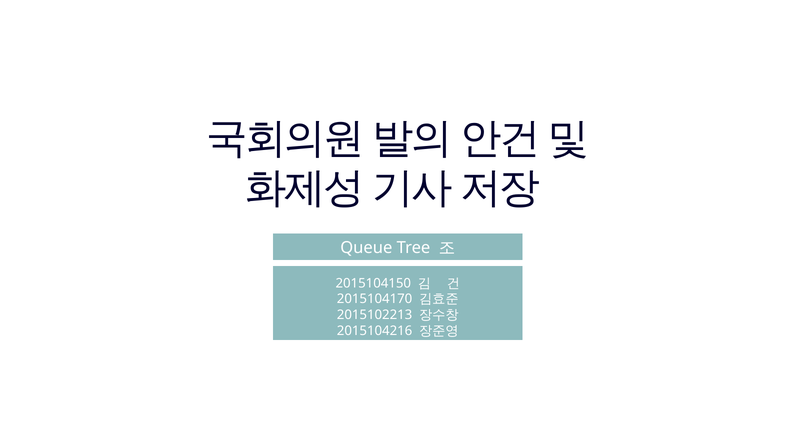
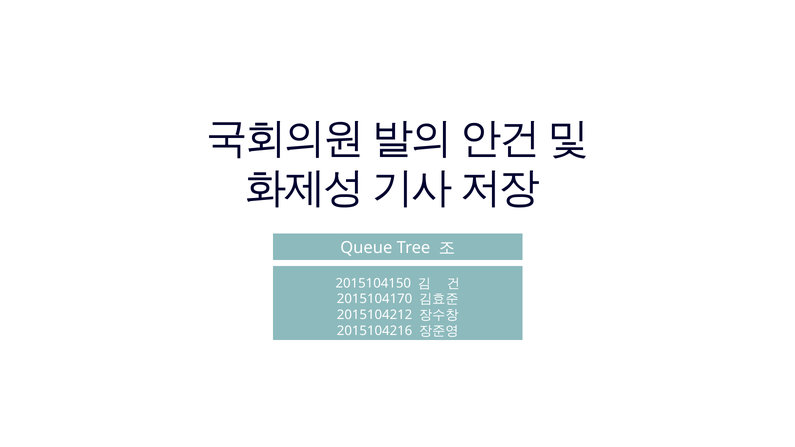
2015102213: 2015102213 -> 2015104212 (375, 315)
